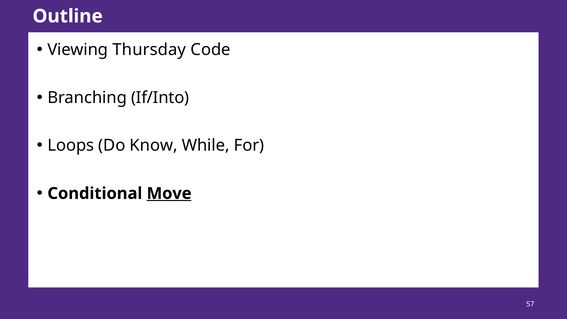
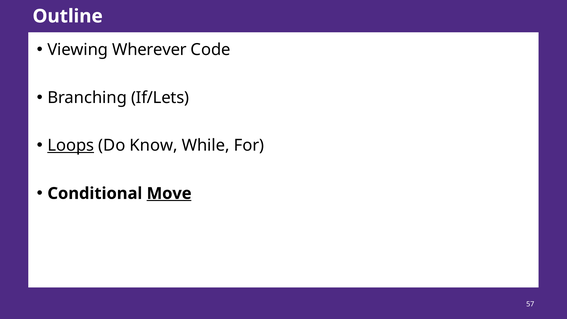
Thursday: Thursday -> Wherever (149, 50)
If/Into: If/Into -> If/Lets (160, 98)
Loops underline: none -> present (71, 145)
